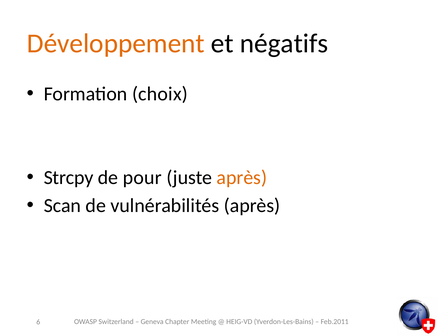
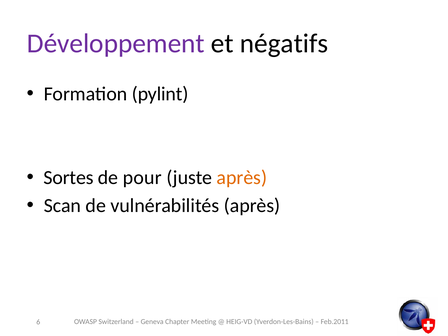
Développement colour: orange -> purple (116, 43)
choix: choix -> pylint (160, 94)
Strcpy: Strcpy -> Sortes (69, 178)
